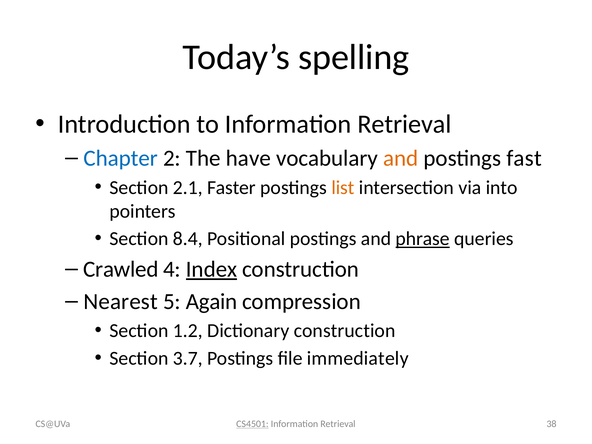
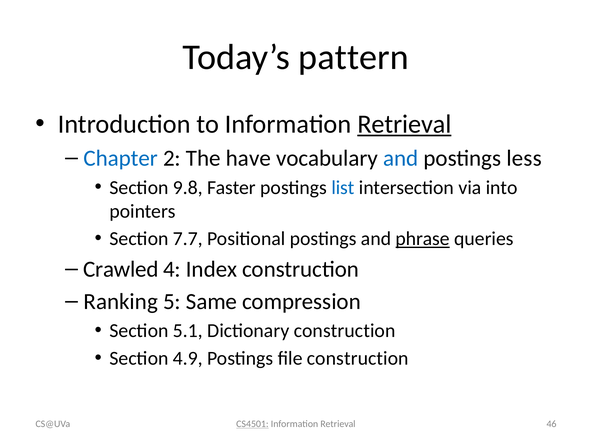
spelling: spelling -> pattern (354, 57)
Retrieval underline: none -> present (404, 124)
and colour: orange -> blue (401, 158)
fast: fast -> less (524, 158)
2.1: 2.1 -> 9.8 (188, 188)
list colour: orange -> blue (343, 188)
8.4: 8.4 -> 7.7 (188, 239)
Index underline: present -> none (211, 269)
Nearest: Nearest -> Ranking (121, 301)
Again: Again -> Same (212, 301)
1.2: 1.2 -> 5.1 (188, 331)
3.7: 3.7 -> 4.9 (188, 358)
file immediately: immediately -> construction (358, 358)
38: 38 -> 46 (551, 424)
